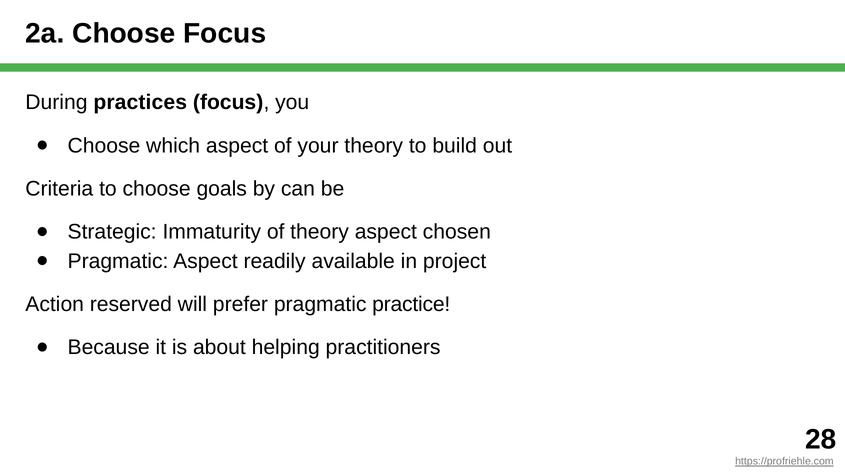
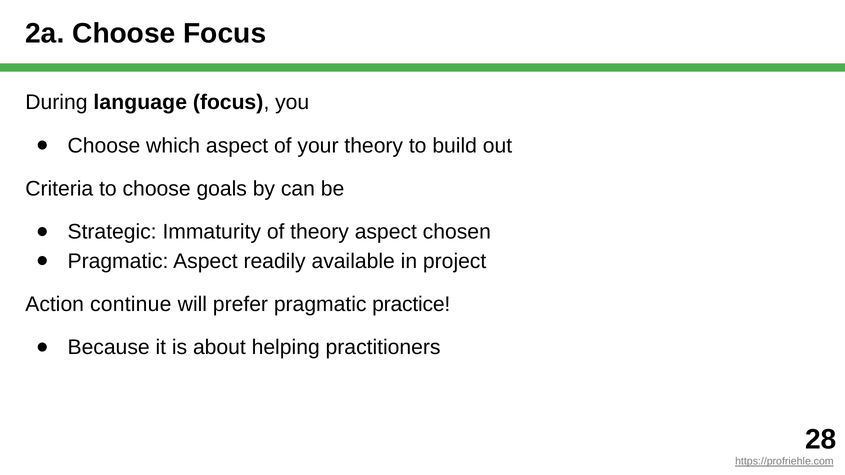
practices: practices -> language (140, 102)
reserved: reserved -> continue (131, 304)
